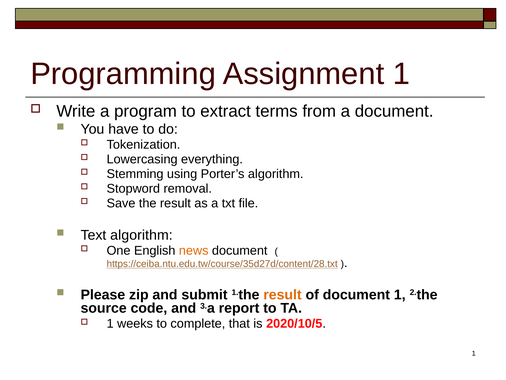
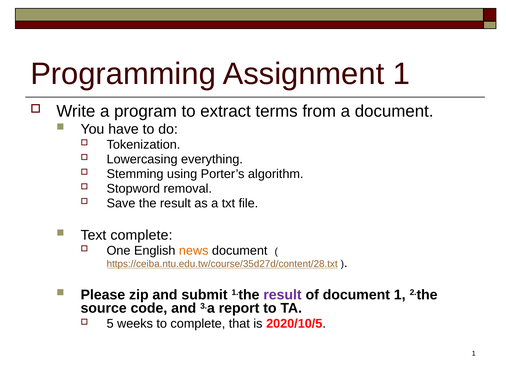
Text algorithm: algorithm -> complete (141, 235)
result colour: orange -> purple (283, 294)
1: 1 -> 5 (110, 323)
